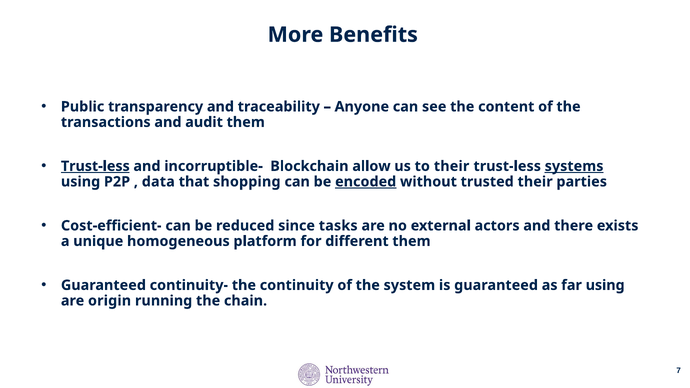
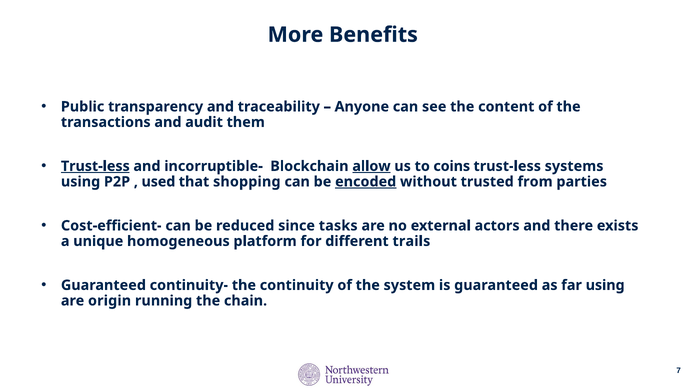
allow underline: none -> present (371, 166)
to their: their -> coins (452, 166)
systems underline: present -> none (574, 166)
data: data -> used (158, 182)
trusted their: their -> from (535, 182)
different them: them -> trails (411, 241)
